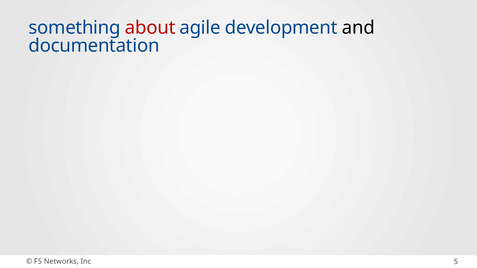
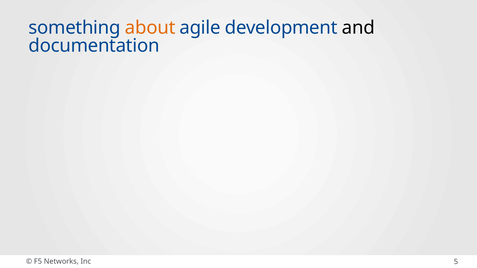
about colour: red -> orange (150, 28)
